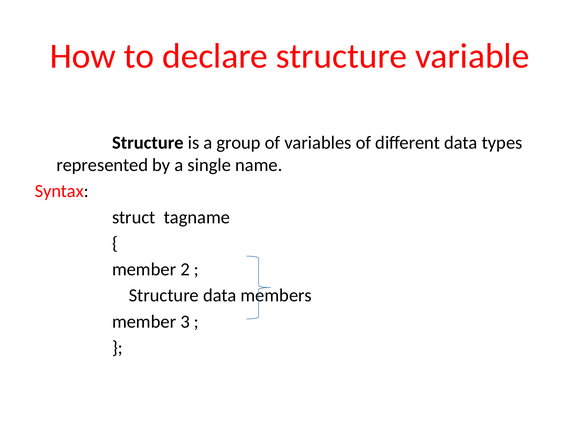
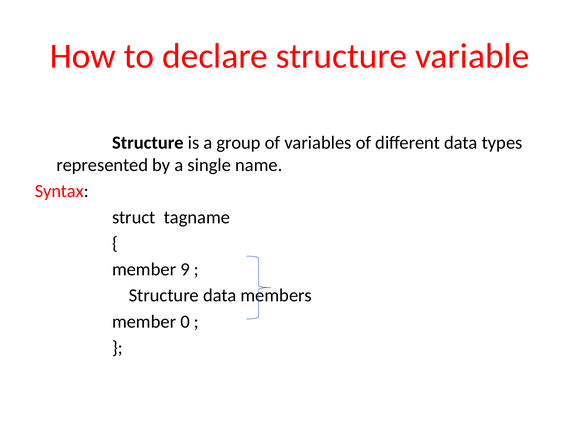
2: 2 -> 9 (185, 269)
3: 3 -> 0 (185, 322)
